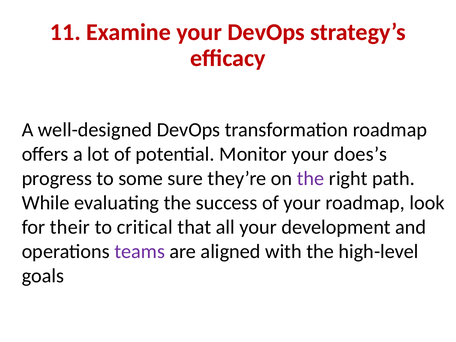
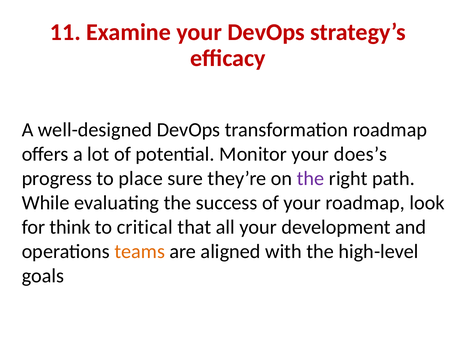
some: some -> place (141, 179)
their: their -> think (70, 227)
teams colour: purple -> orange (140, 251)
